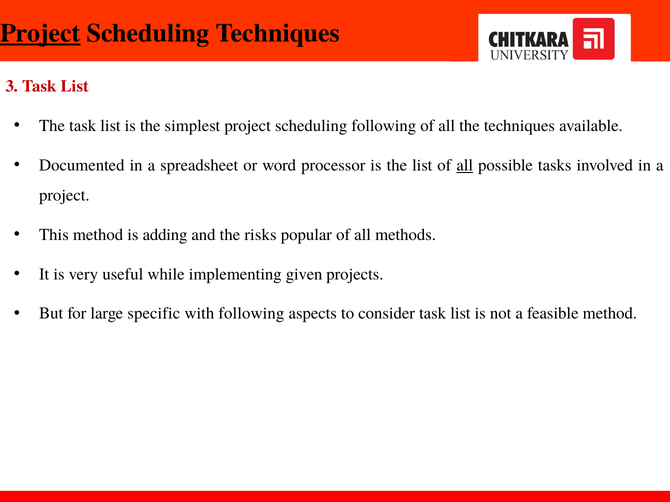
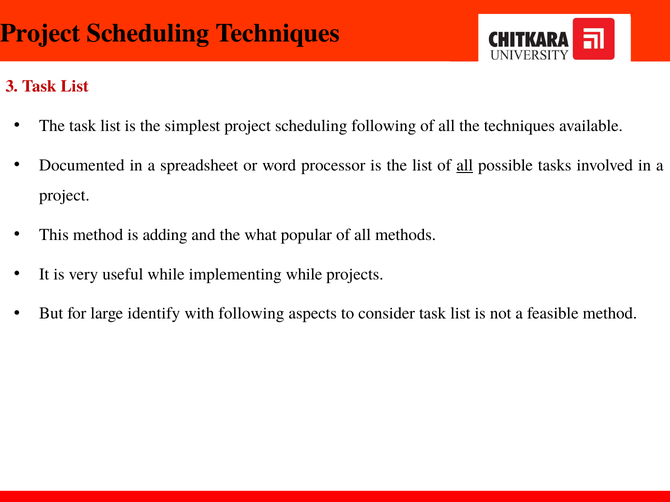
Project underline: present -> none (40, 33)
risks: risks -> what (261, 235)
implementing given: given -> while (304, 274)
specific: specific -> identify (154, 314)
